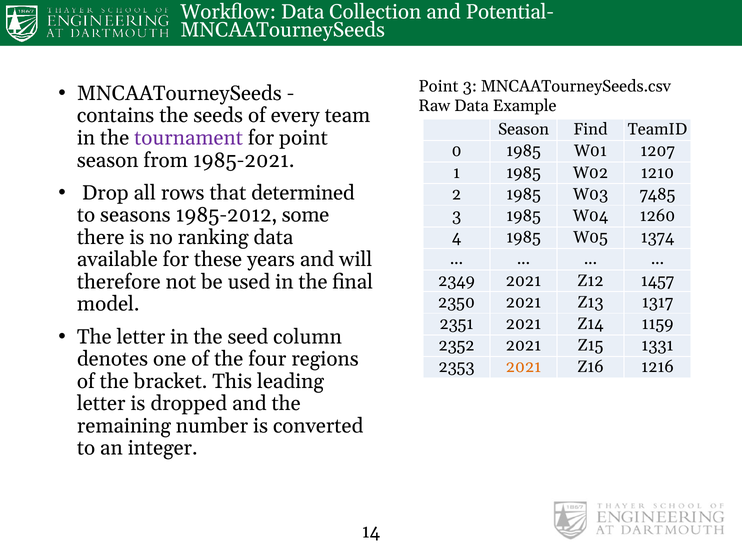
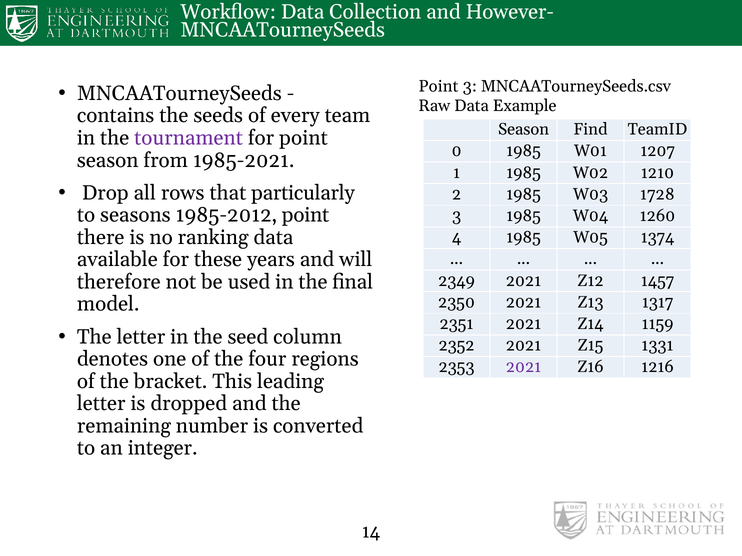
Potential-: Potential- -> However- (510, 12)
determined: determined -> particularly (303, 193)
7485: 7485 -> 1728 (657, 194)
1985-2012 some: some -> point (306, 215)
2021 colour: orange -> purple (524, 367)
